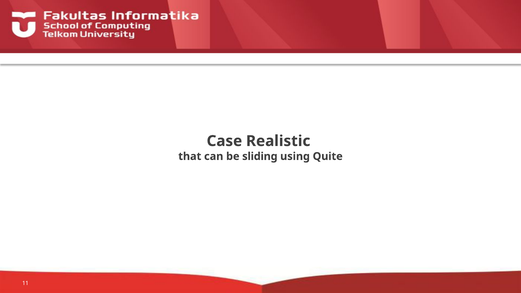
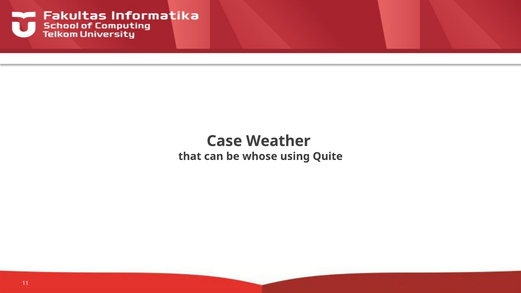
Realistic: Realistic -> Weather (278, 141)
sliding: sliding -> whose (260, 156)
